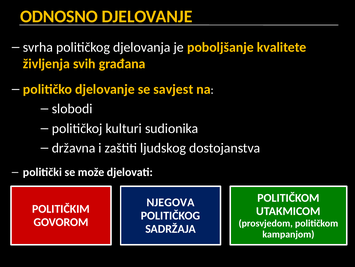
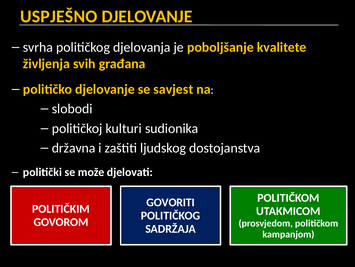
ODNOSNO: ODNOSNO -> USPJEŠNO (59, 16)
NJEGOVA: NJEGOVA -> GOVORITI (171, 202)
